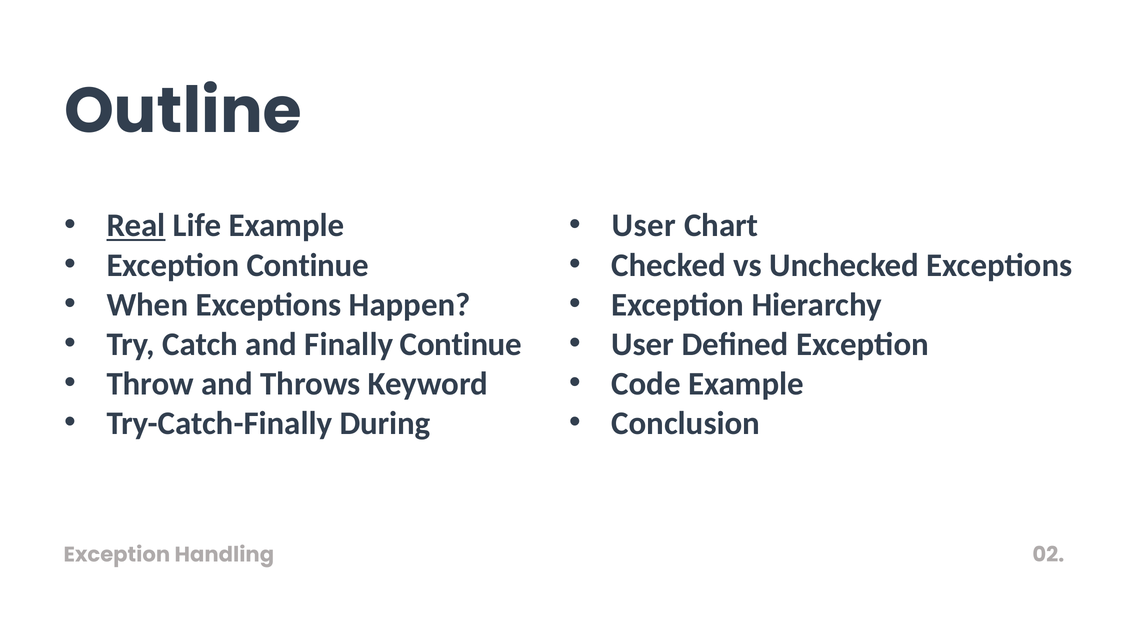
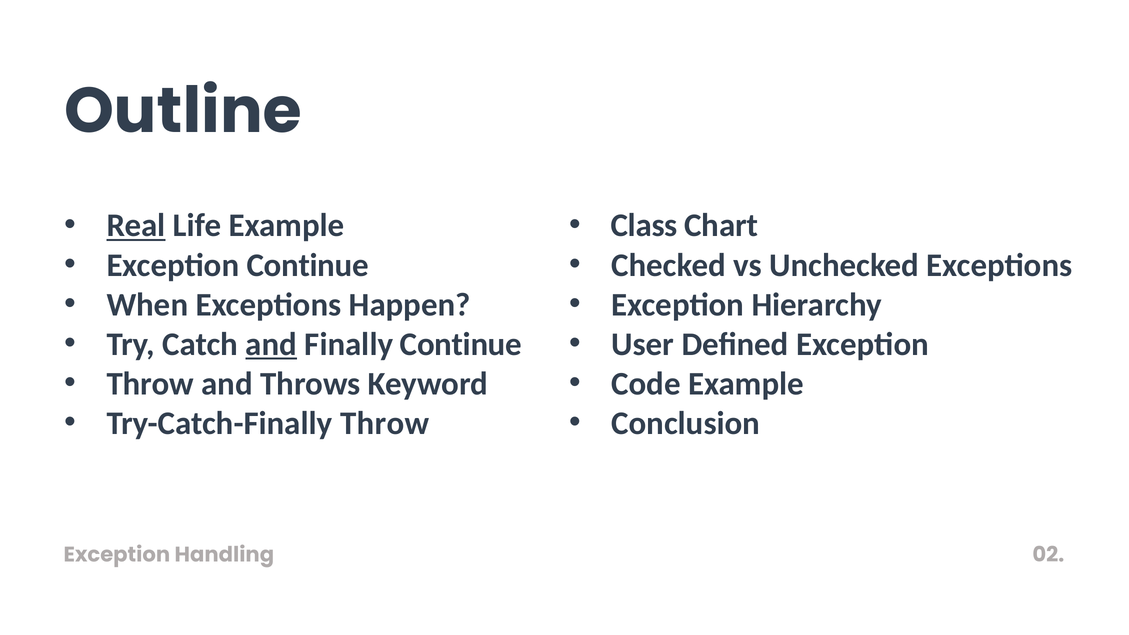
User: User -> Class (644, 226)
and underline: none -> present (271, 344)
Try-Catch-Finally During: During -> Throw (385, 423)
